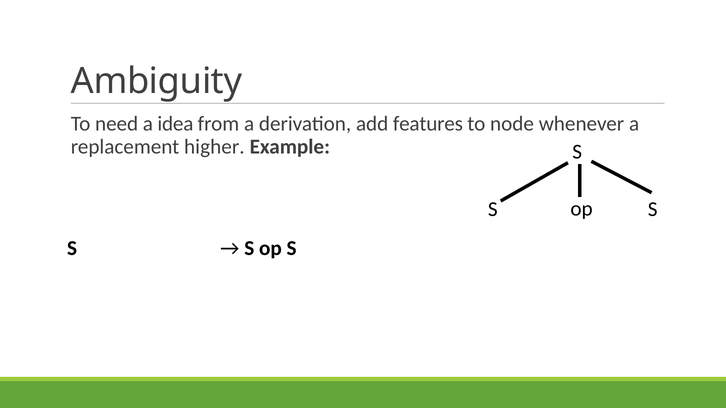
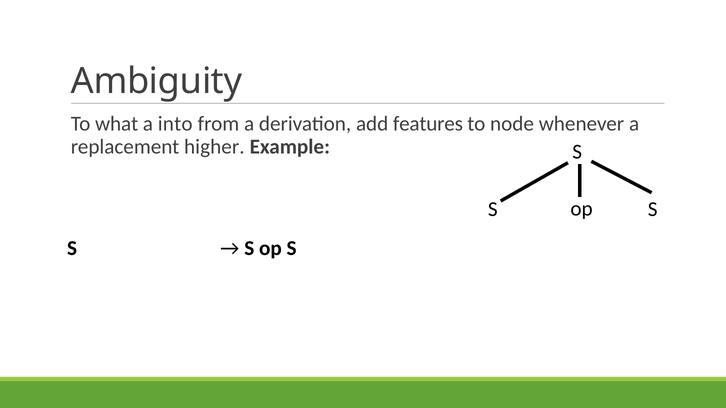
need: need -> what (117, 124)
idea: idea -> into (175, 124)
